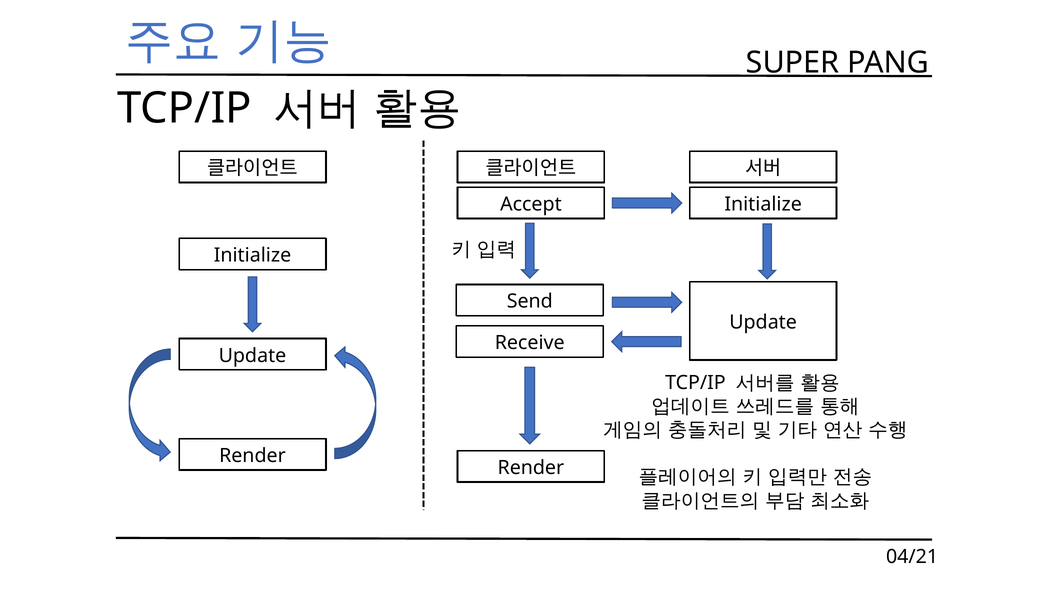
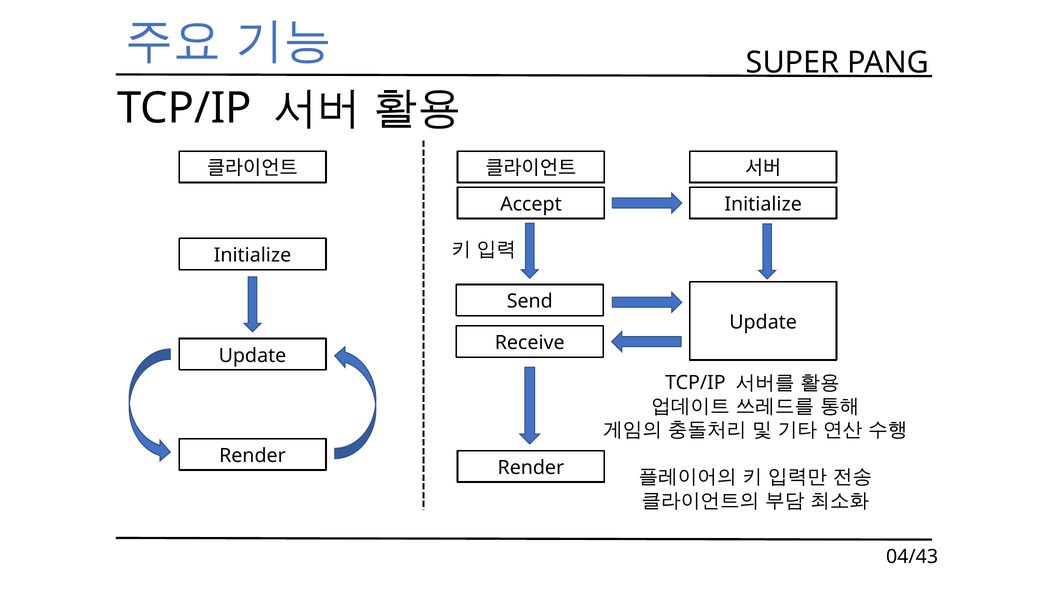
04/21: 04/21 -> 04/43 (912, 557)
